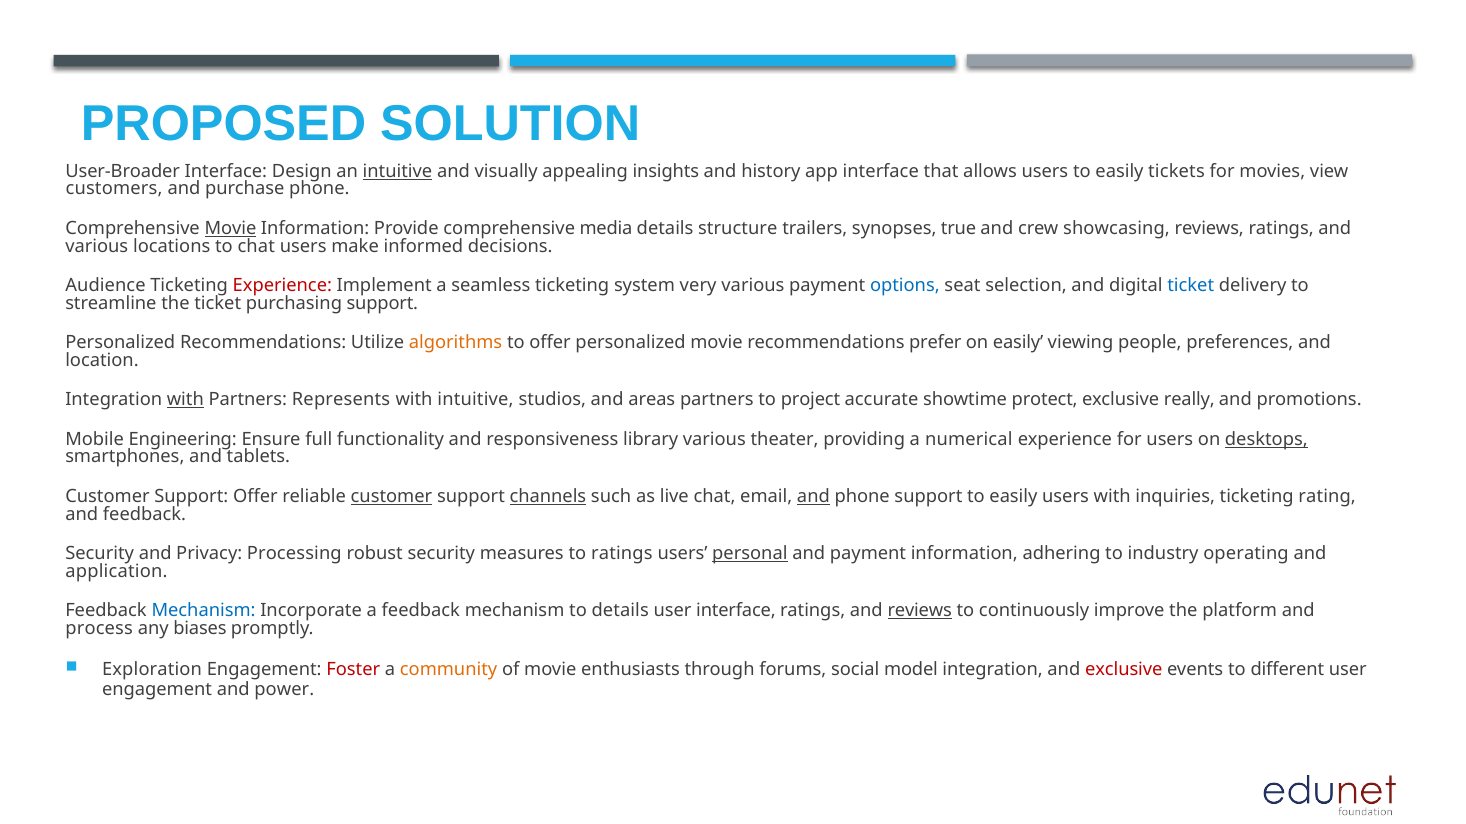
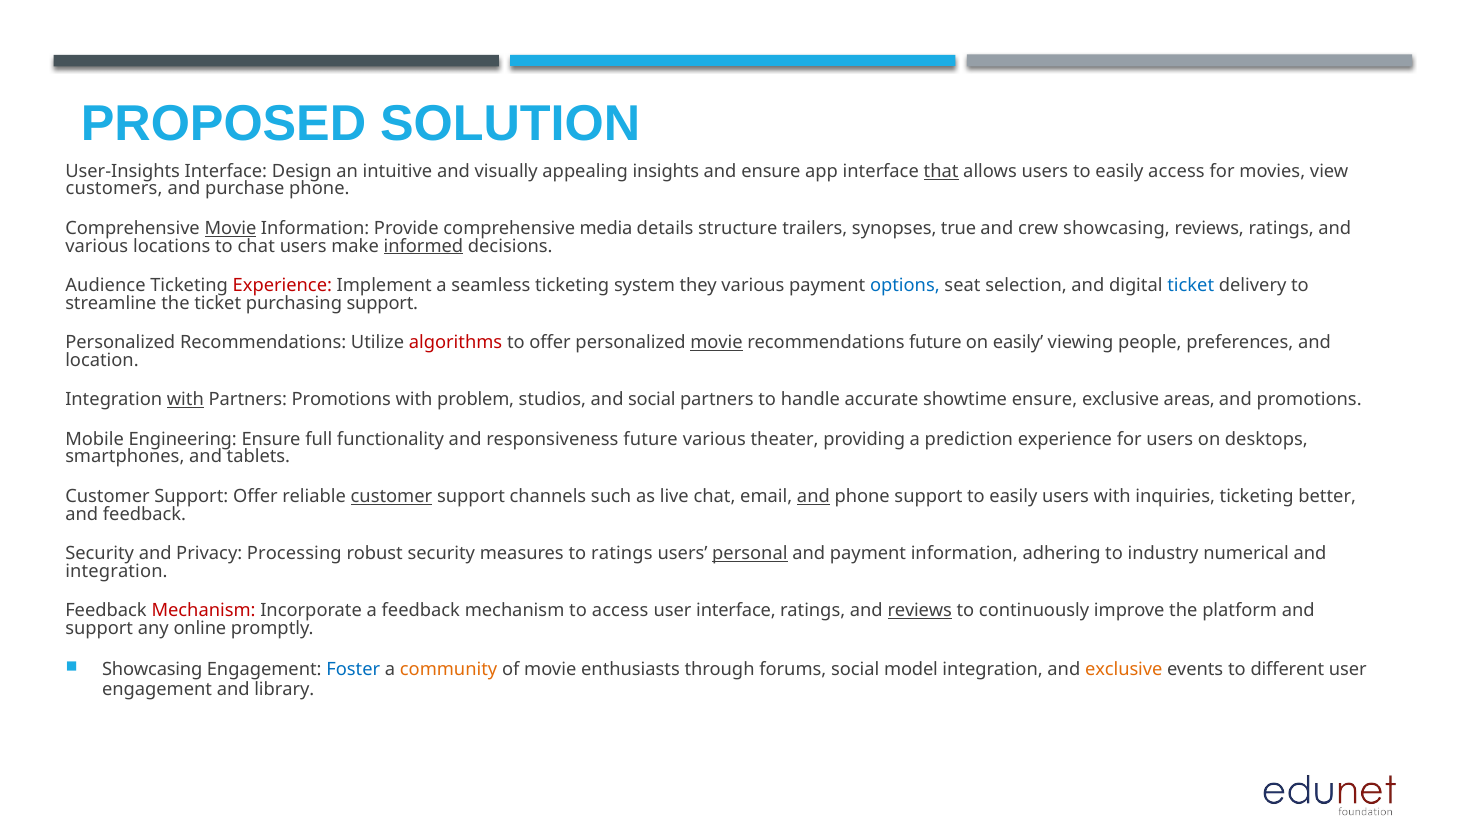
User-Broader: User-Broader -> User-Insights (123, 172)
intuitive underline: present -> none (397, 172)
and history: history -> ensure (771, 172)
that underline: none -> present (941, 172)
easily tickets: tickets -> access (1176, 172)
informed underline: none -> present (423, 246)
very: very -> they (698, 286)
algorithms colour: orange -> red (456, 343)
movie underline: none -> present (716, 343)
recommendations prefer: prefer -> future (935, 343)
Partners Represents: Represents -> Promotions (341, 400)
with intuitive: intuitive -> problem (476, 400)
and areas: areas -> social (652, 400)
project: project -> handle (810, 400)
showtime protect: protect -> ensure (1044, 400)
really: really -> areas (1189, 400)
responsiveness library: library -> future (651, 440)
numerical: numerical -> prediction (969, 440)
desktops underline: present -> none (1266, 440)
channels underline: present -> none (548, 497)
rating: rating -> better (1327, 497)
operating: operating -> numerical (1246, 554)
application: application -> integration (116, 571)
Mechanism colour: blue -> red (204, 611)
to details: details -> access (620, 611)
process: process -> support (99, 629)
biases: biases -> online (200, 629)
Exploration: Exploration -> Showcasing (152, 670)
Foster colour: red -> blue (353, 670)
exclusive colour: red -> orange (1124, 670)
power: power -> library (284, 690)
